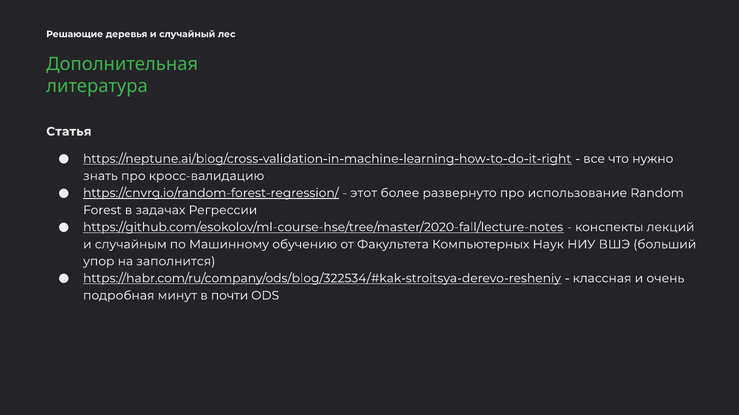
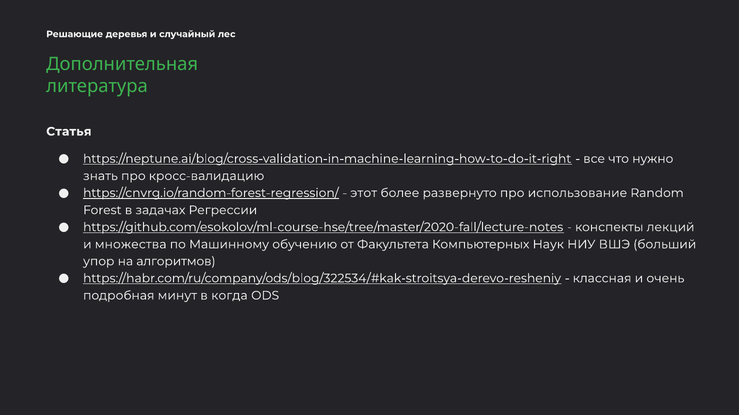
случайным: случайным -> множества (131, 245)
заполнится: заполнится -> алгоритмов (176, 262)
почти: почти -> когда (229, 296)
